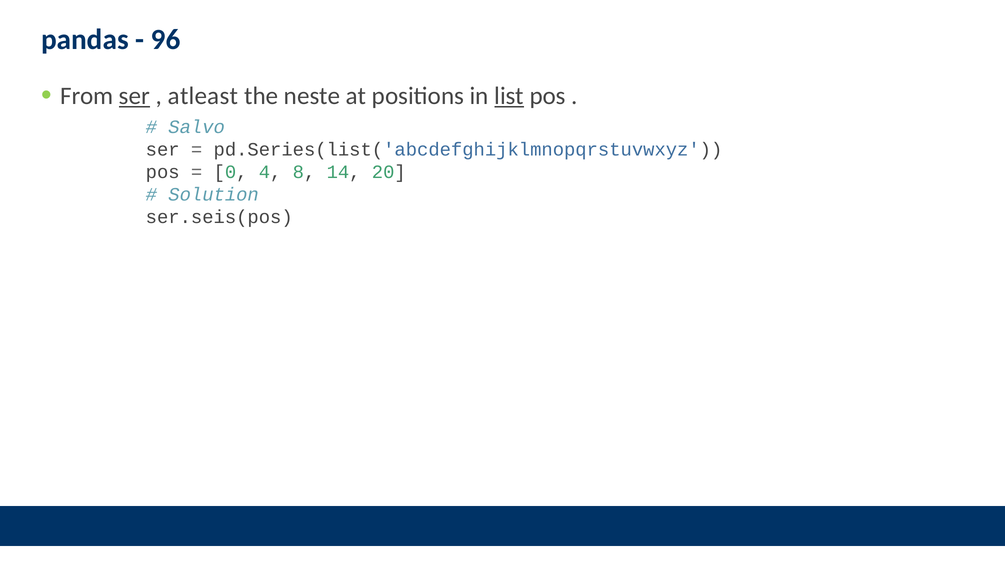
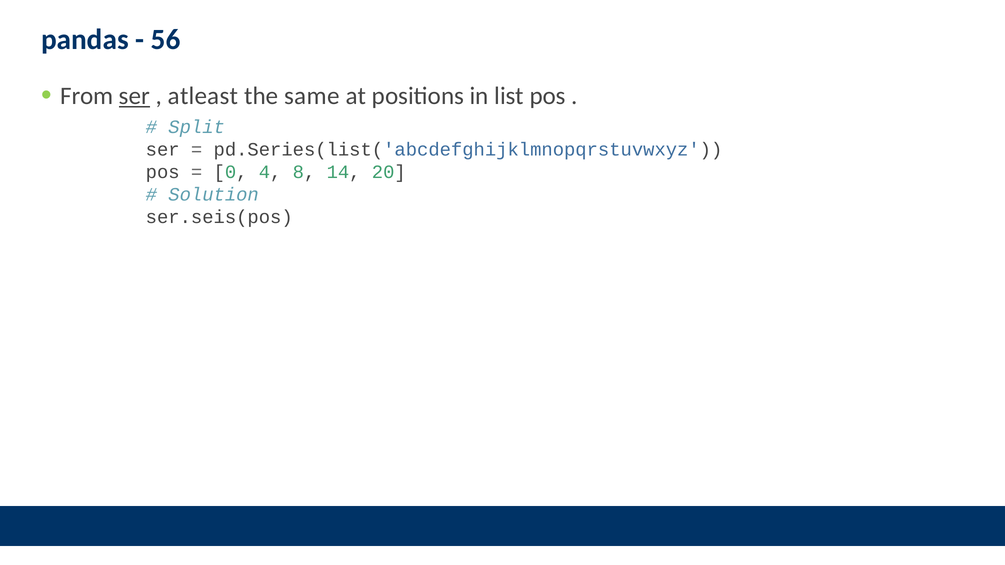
96: 96 -> 56 (166, 40)
neste: neste -> same (312, 96)
list underline: present -> none (509, 96)
Salvo: Salvo -> Split (197, 127)
